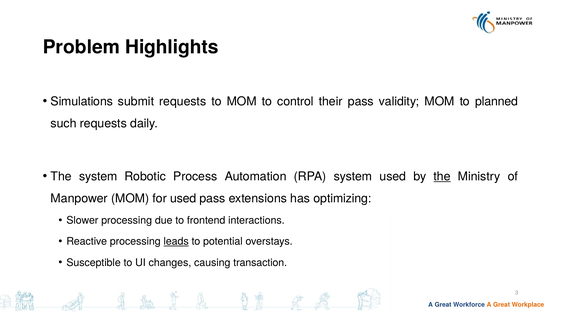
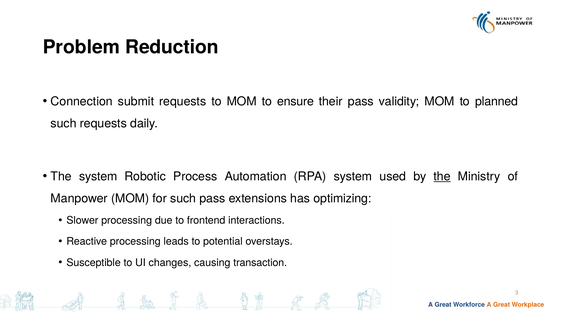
Highlights: Highlights -> Reduction (172, 47)
Simulations: Simulations -> Connection (82, 102)
control: control -> ensure (295, 102)
for used: used -> such (183, 199)
leads underline: present -> none (176, 242)
